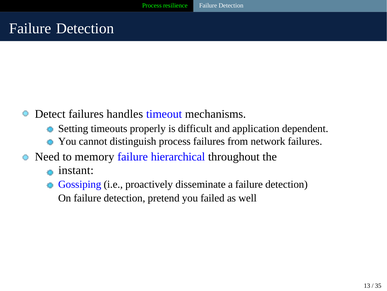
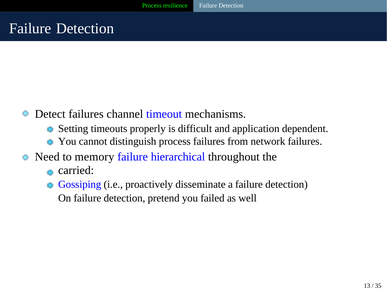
handles: handles -> channel (125, 114)
instant: instant -> carried (76, 170)
